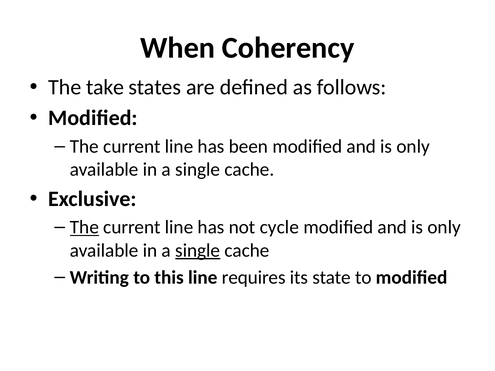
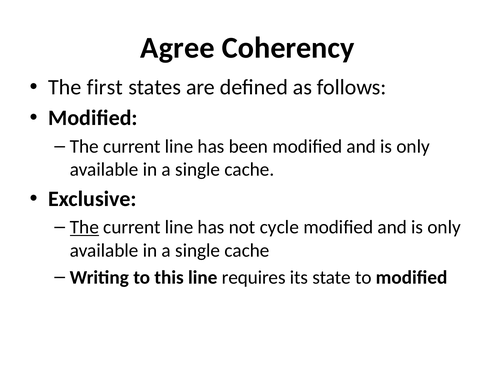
When: When -> Agree (178, 48)
take: take -> first (105, 87)
single underline: present -> none (198, 251)
